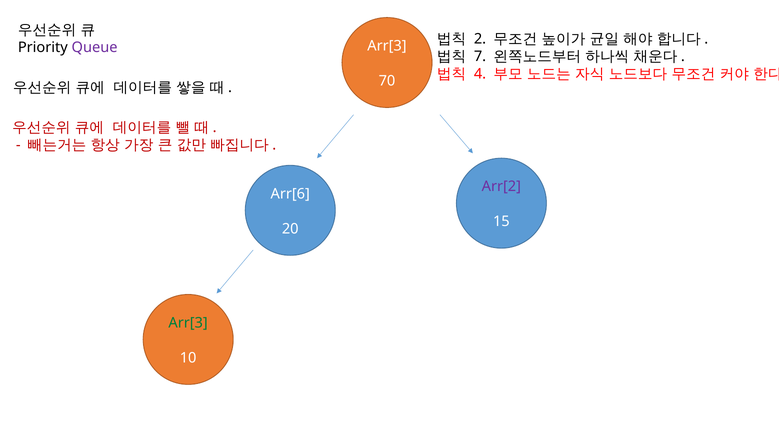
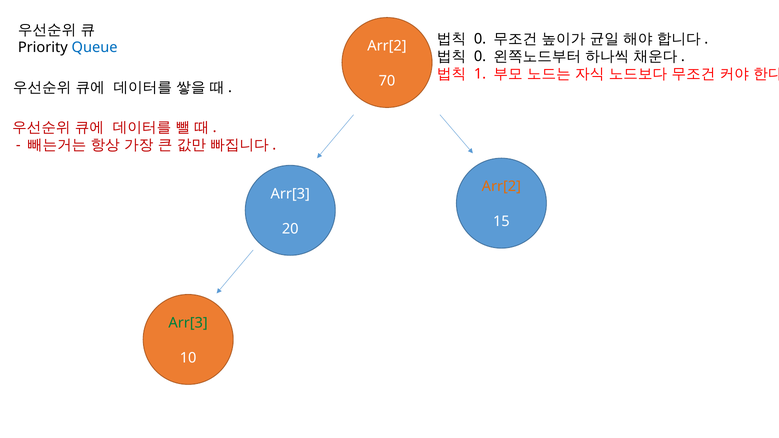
2: 2 -> 0 (480, 39)
Arr[3: Arr[3 -> Arr[2 (387, 46)
Queue colour: purple -> blue (95, 48)
7: 7 -> 0 (480, 57)
4: 4 -> 1 (480, 74)
Arr[2 colour: purple -> orange (501, 187)
Arr[6: Arr[6 -> Arr[3 (290, 194)
